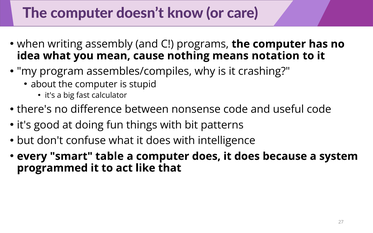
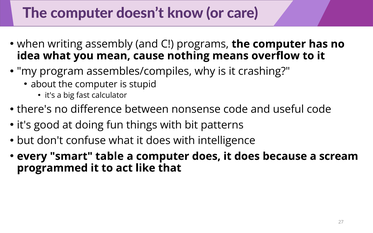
notation: notation -> overflow (276, 56)
system: system -> scream (339, 156)
